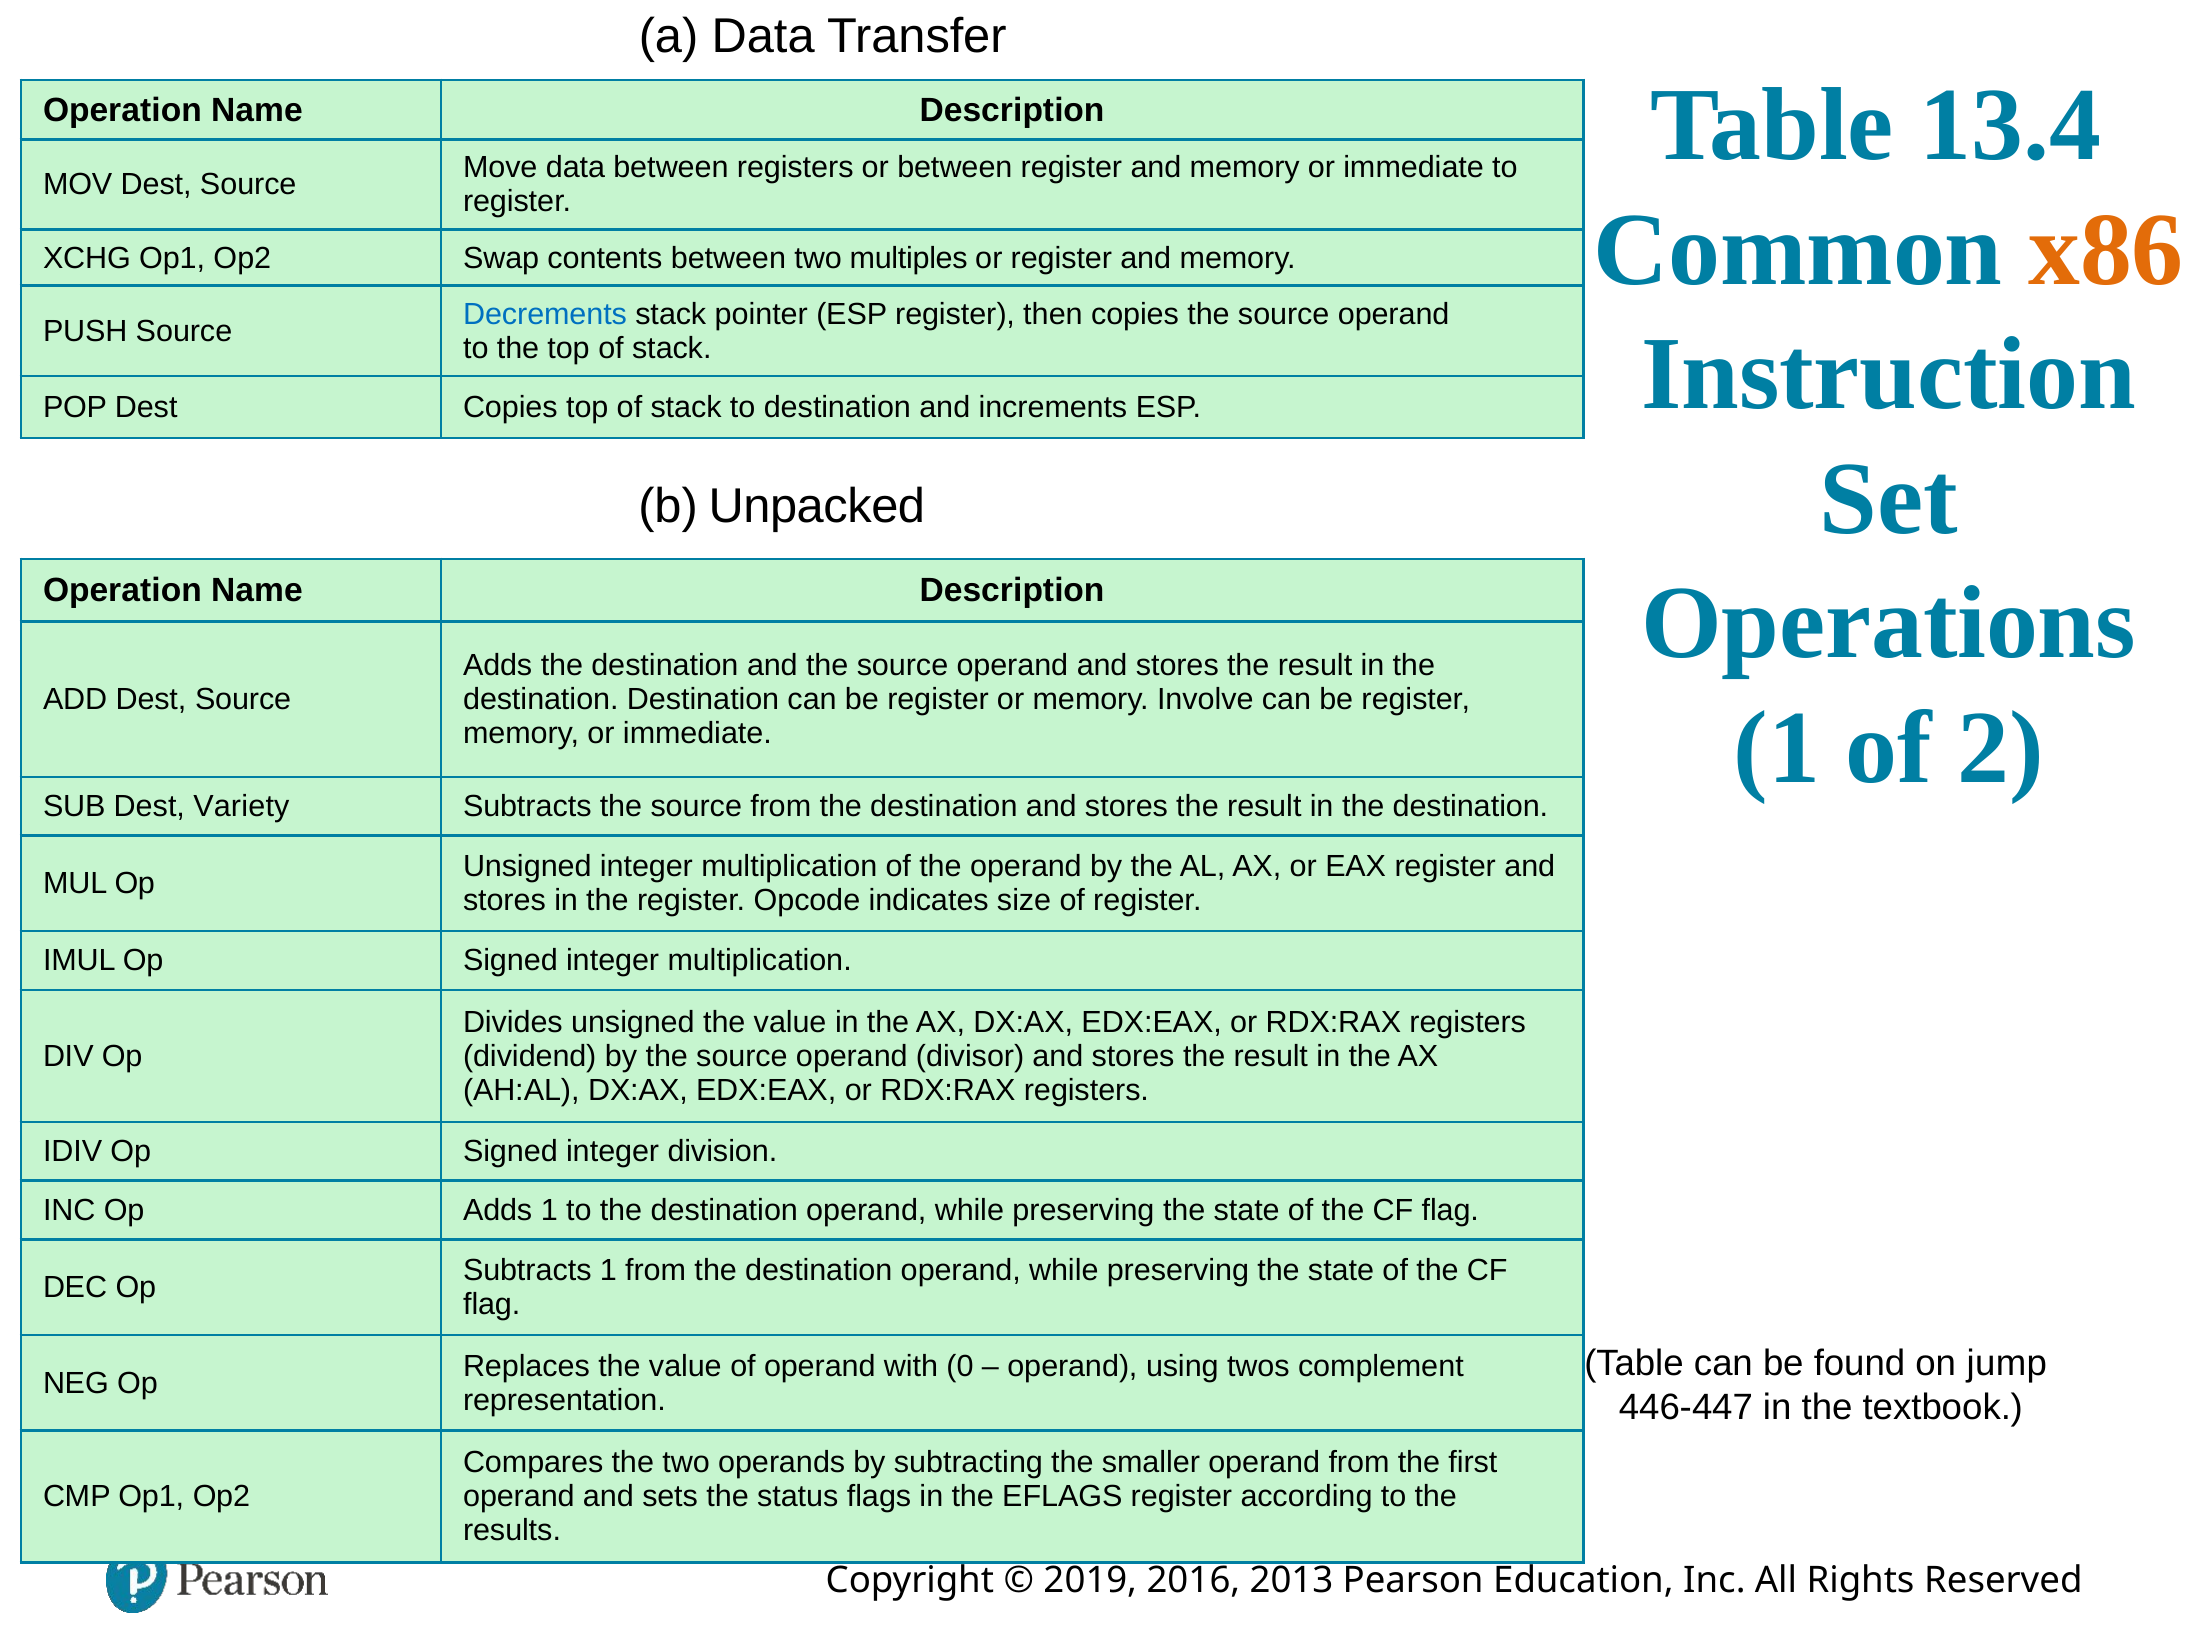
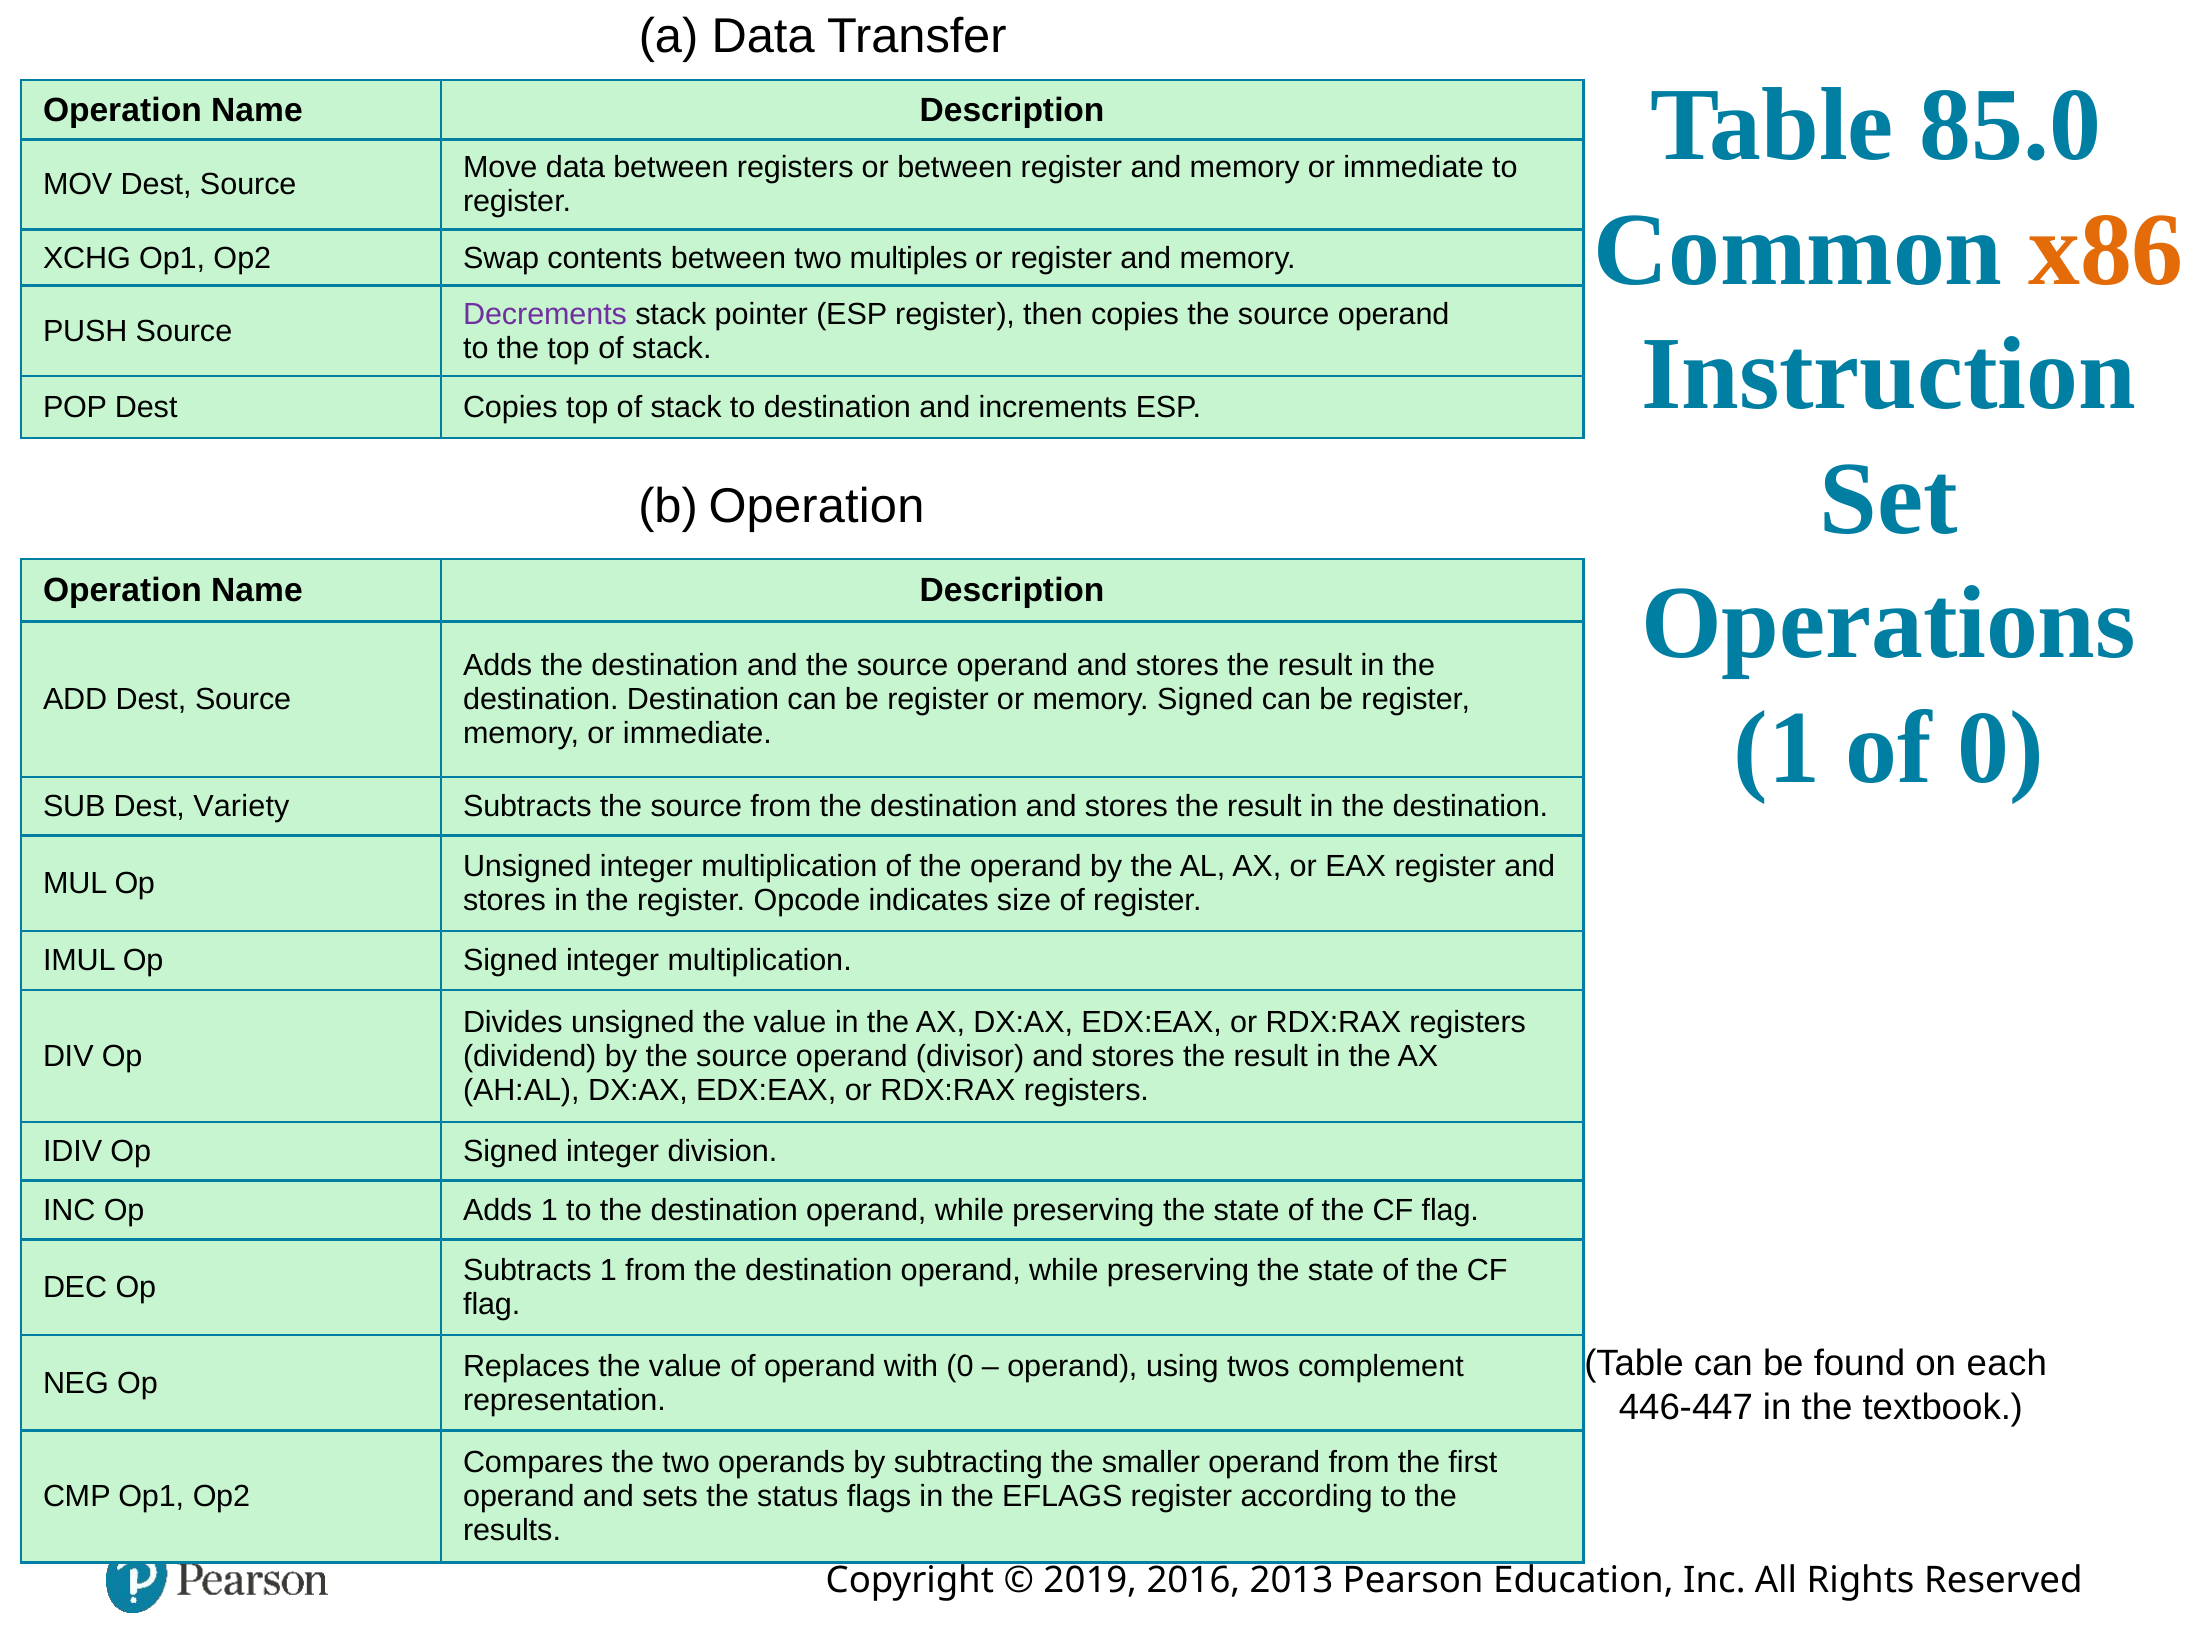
13.4: 13.4 -> 85.0 (2010, 126)
Decrements colour: blue -> purple (545, 314)
b Unpacked: Unpacked -> Operation (817, 506)
memory Involve: Involve -> Signed (1205, 700)
of 2: 2 -> 0 (2001, 748)
jump: jump -> each (2007, 1363)
